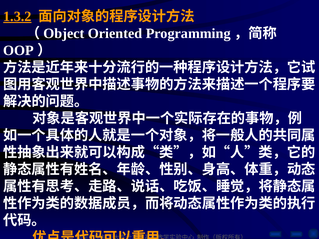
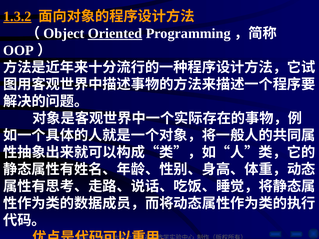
Oriented underline: none -> present (115, 33)
